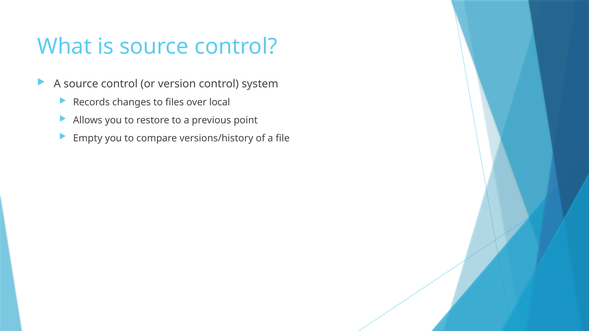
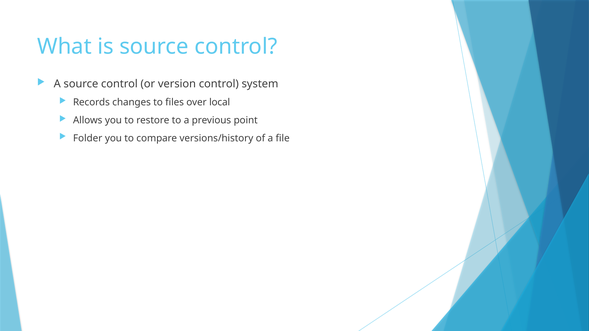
Empty: Empty -> Folder (88, 138)
